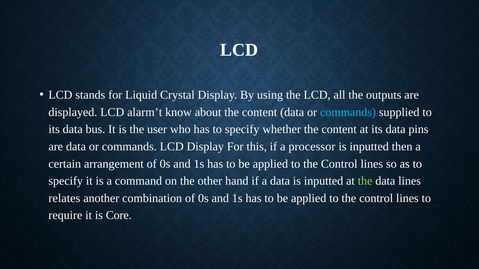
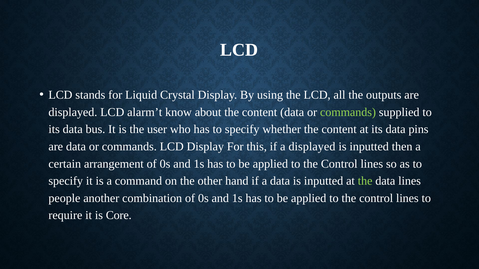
commands colour: light blue -> light green (348, 112)
a processor: processor -> displayed (312, 147)
relates: relates -> people (64, 198)
